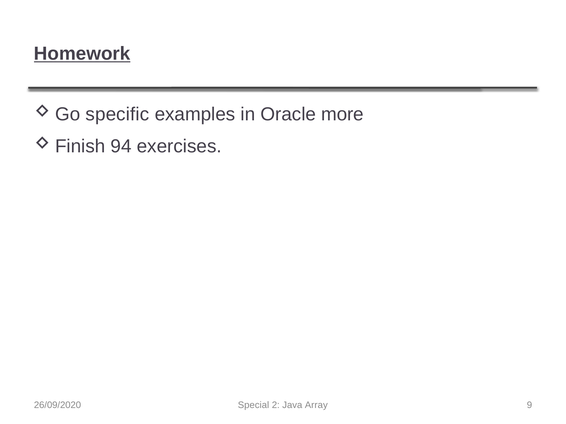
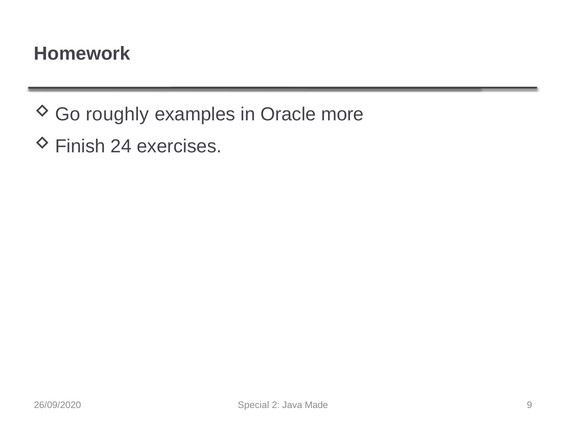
Homework underline: present -> none (82, 54)
specific: specific -> roughly (117, 114)
94: 94 -> 24 (121, 147)
Array: Array -> Made (316, 405)
